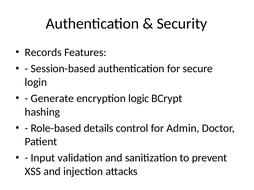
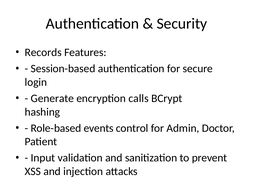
logic: logic -> calls (139, 99)
details: details -> events (99, 128)
